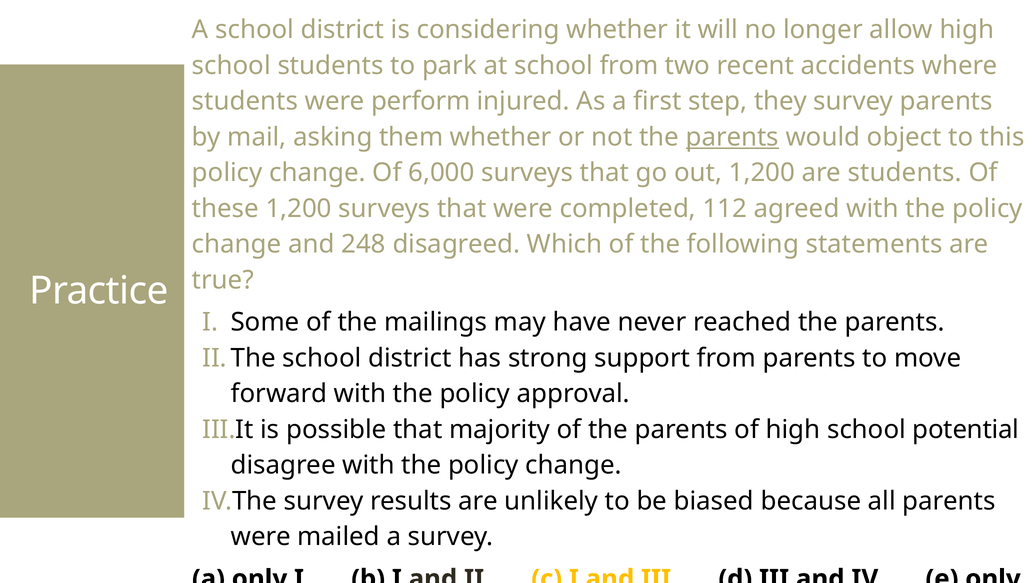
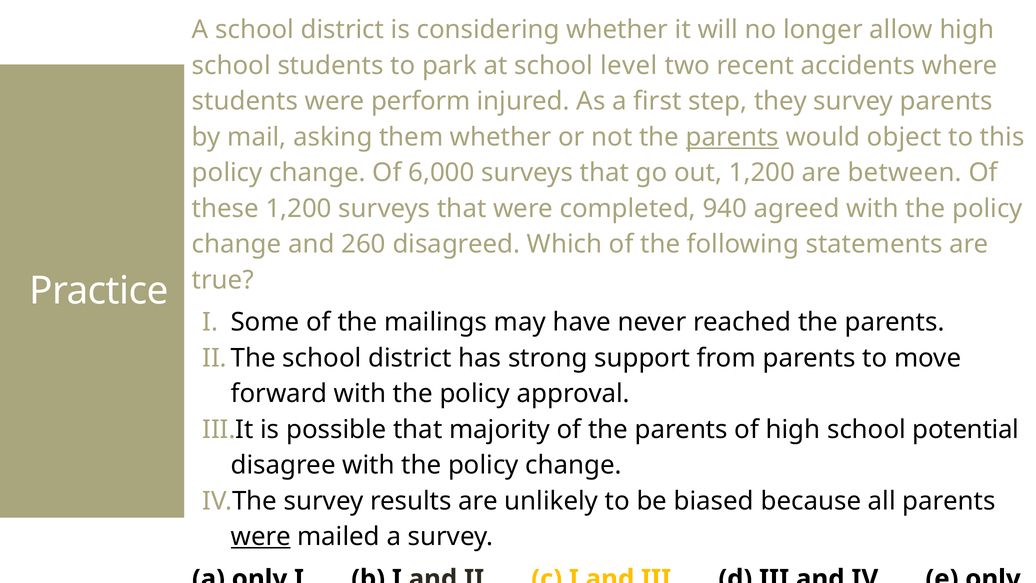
school from: from -> level (629, 66)
are students: students -> between (905, 173)
112: 112 -> 940 (725, 208)
248: 248 -> 260 (364, 244)
were underline: none -> present (261, 536)
